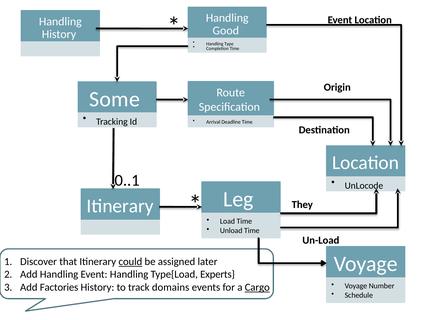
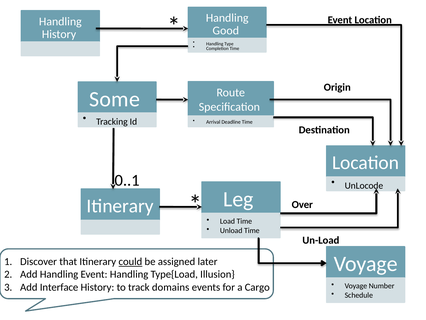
They: They -> Over (302, 204)
Experts: Experts -> Illusion (217, 274)
Factories: Factories -> Interface (59, 287)
Cargo underline: present -> none (257, 287)
